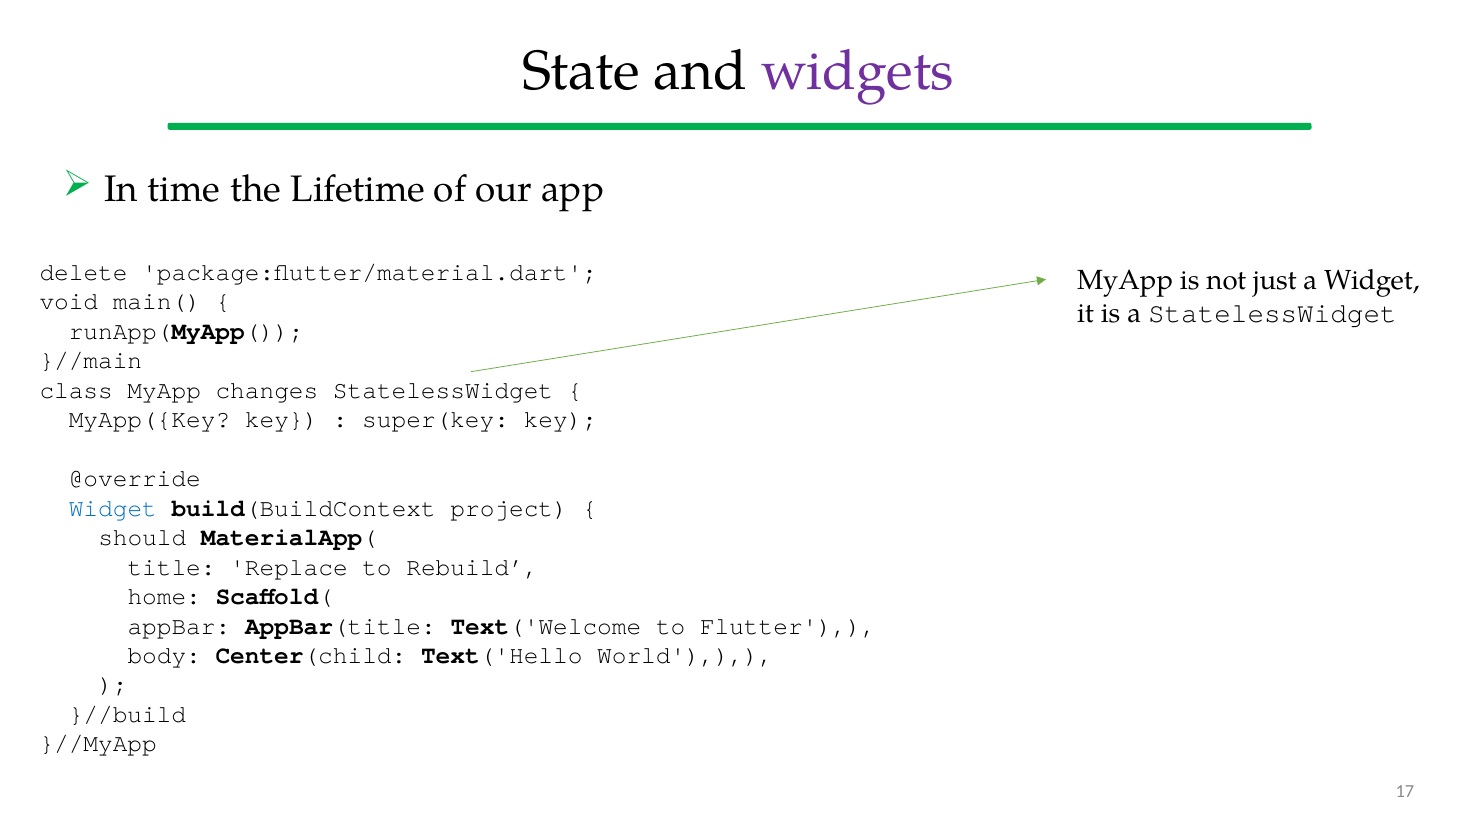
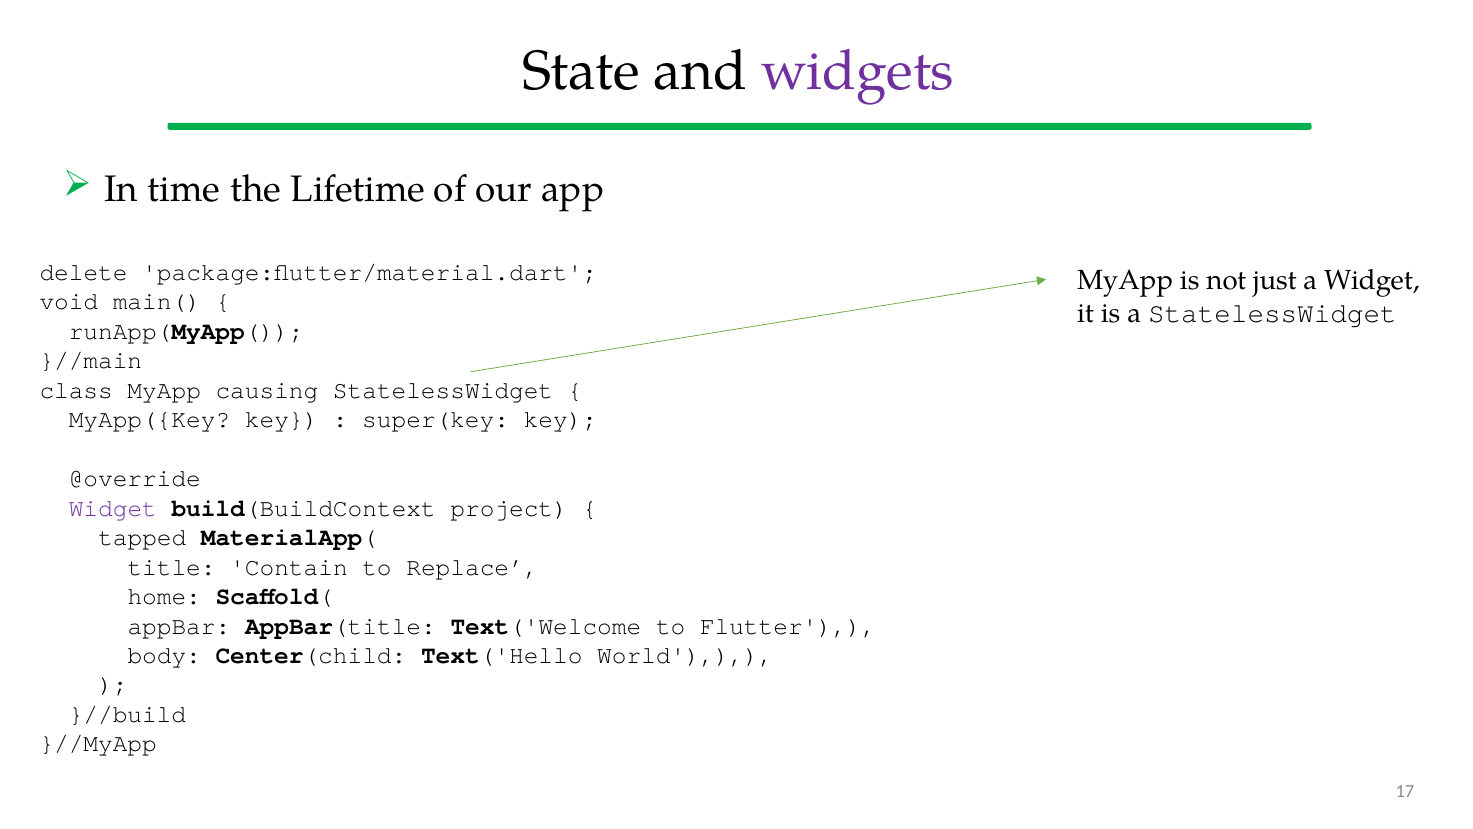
changes: changes -> causing (267, 390)
Widget colour: blue -> purple (113, 508)
should: should -> tapped (142, 537)
Replace: Replace -> Contain (289, 567)
Rebuild: Rebuild -> Replace (472, 567)
